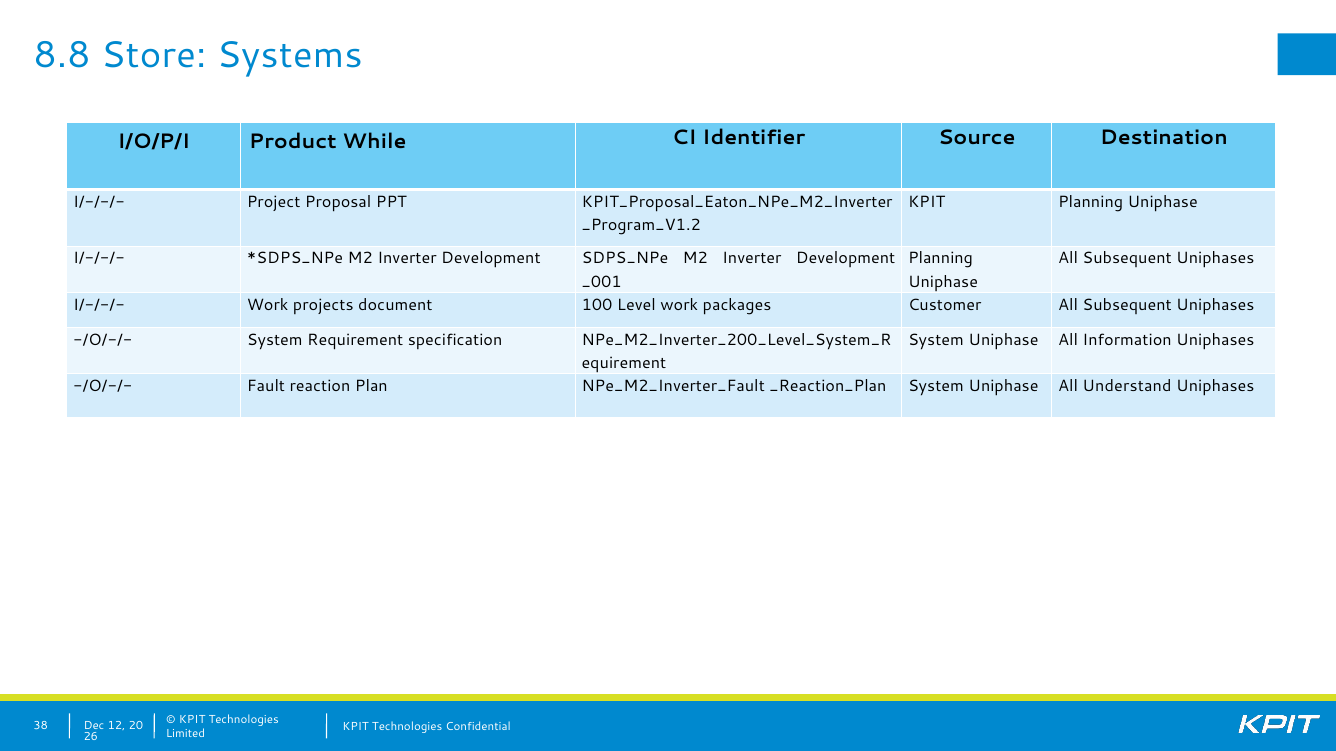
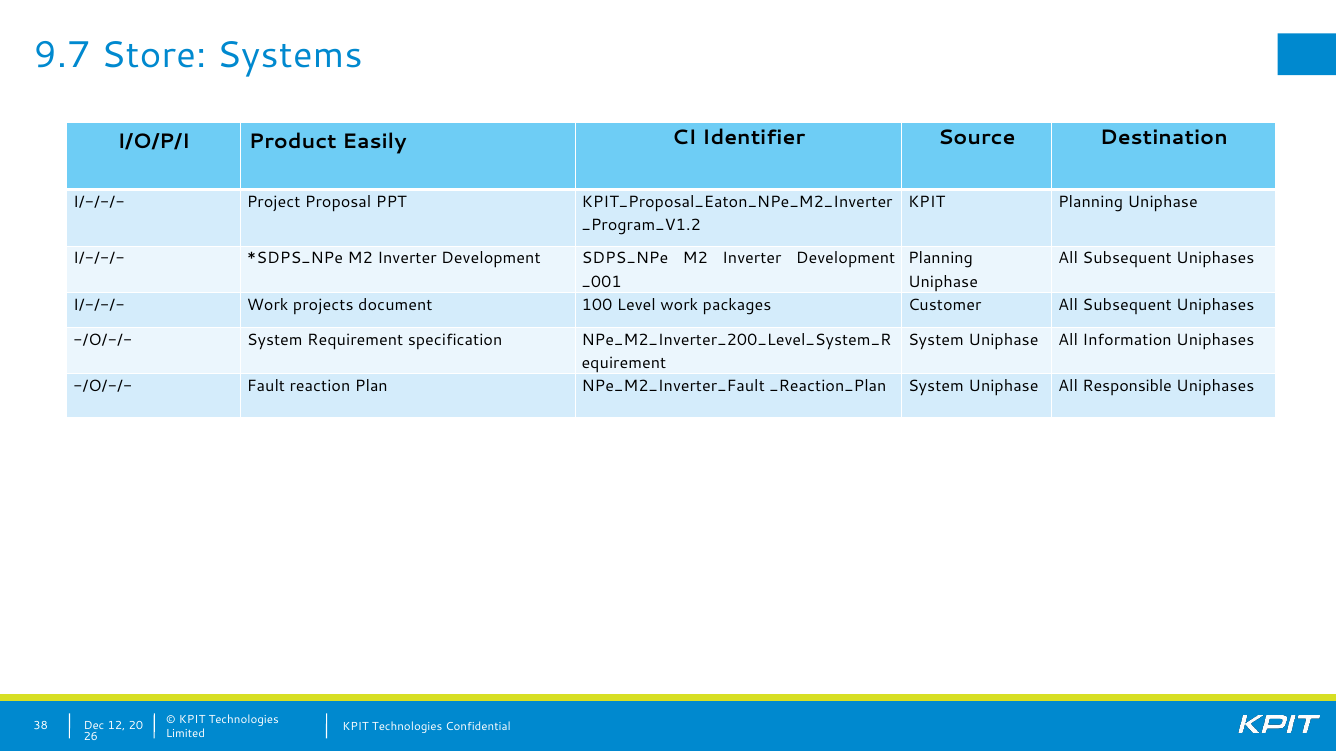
8.8: 8.8 -> 9.7 (62, 55)
While: While -> Easily (375, 142)
Understand: Understand -> Responsible (1127, 386)
